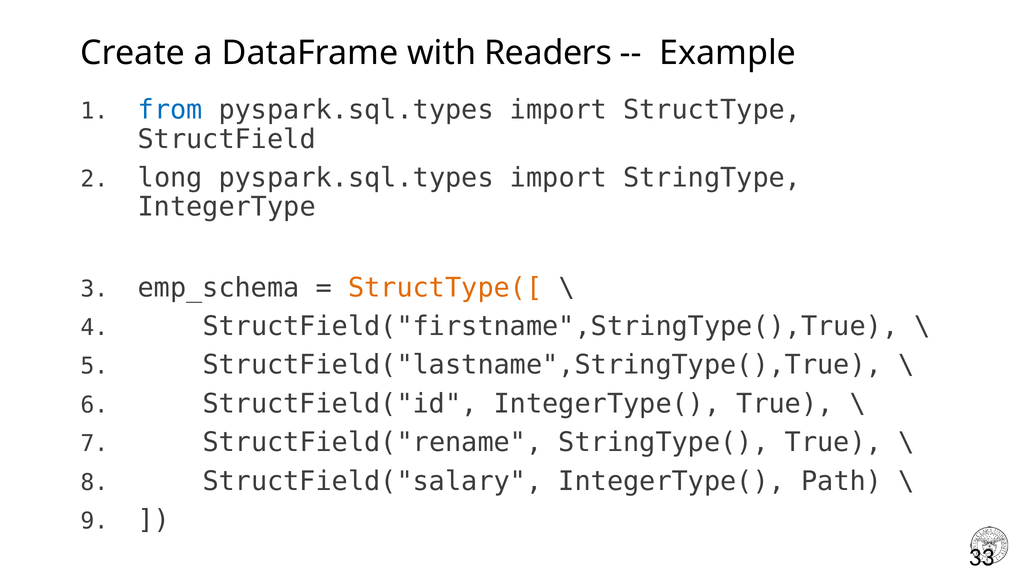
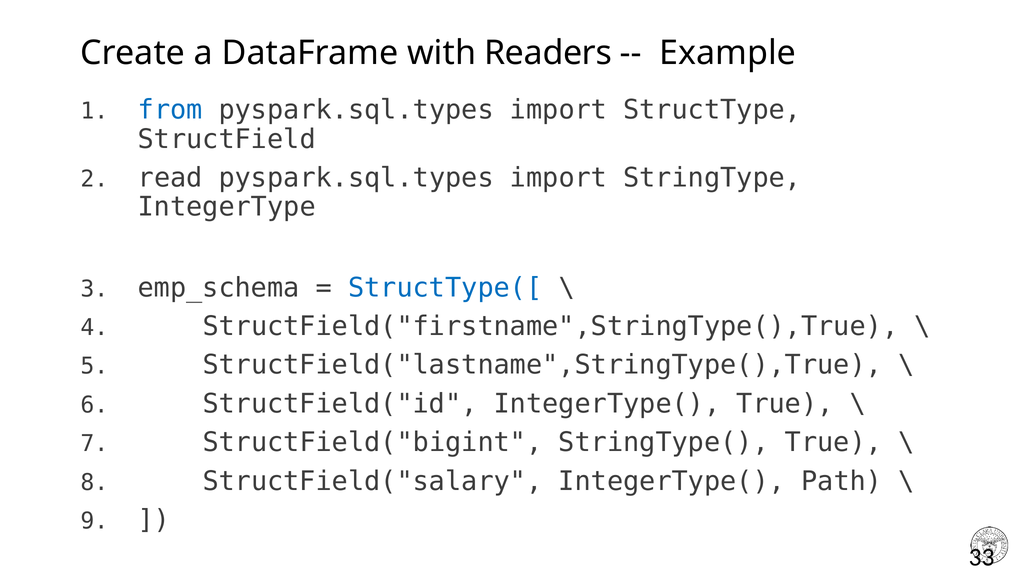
long: long -> read (170, 178)
StructType([ colour: orange -> blue (445, 287)
StructField("rename: StructField("rename -> StructField("bigint (372, 442)
